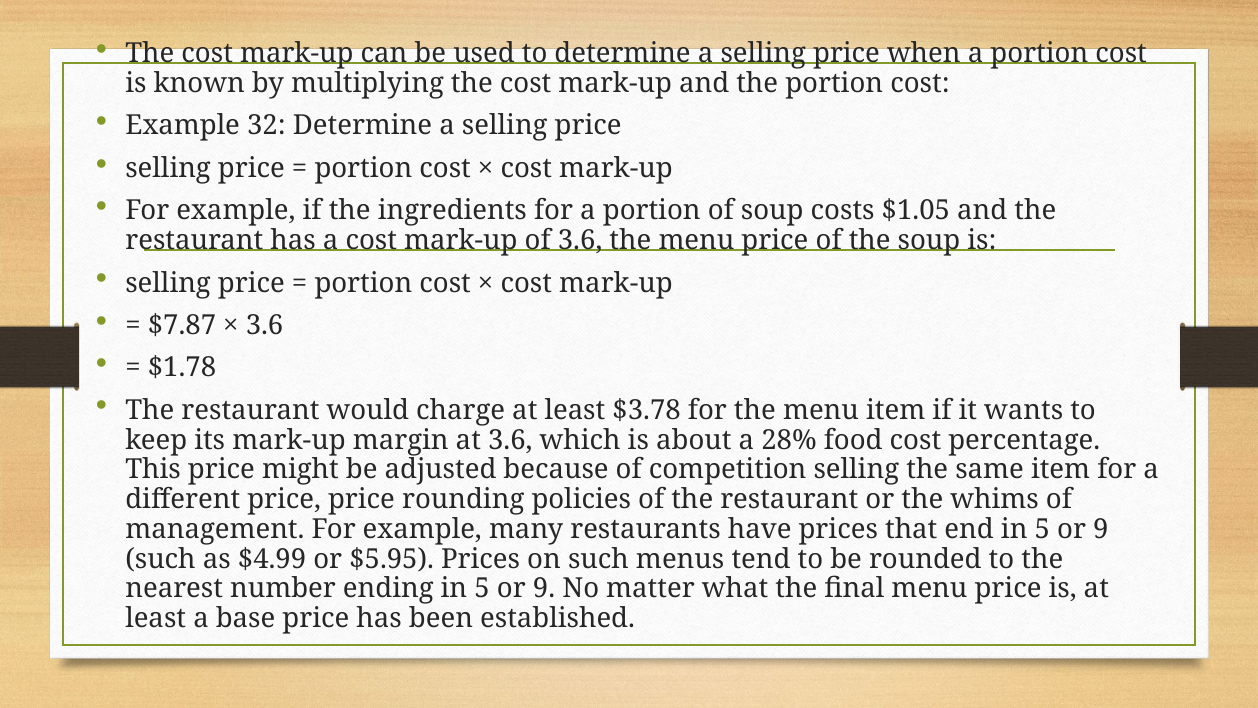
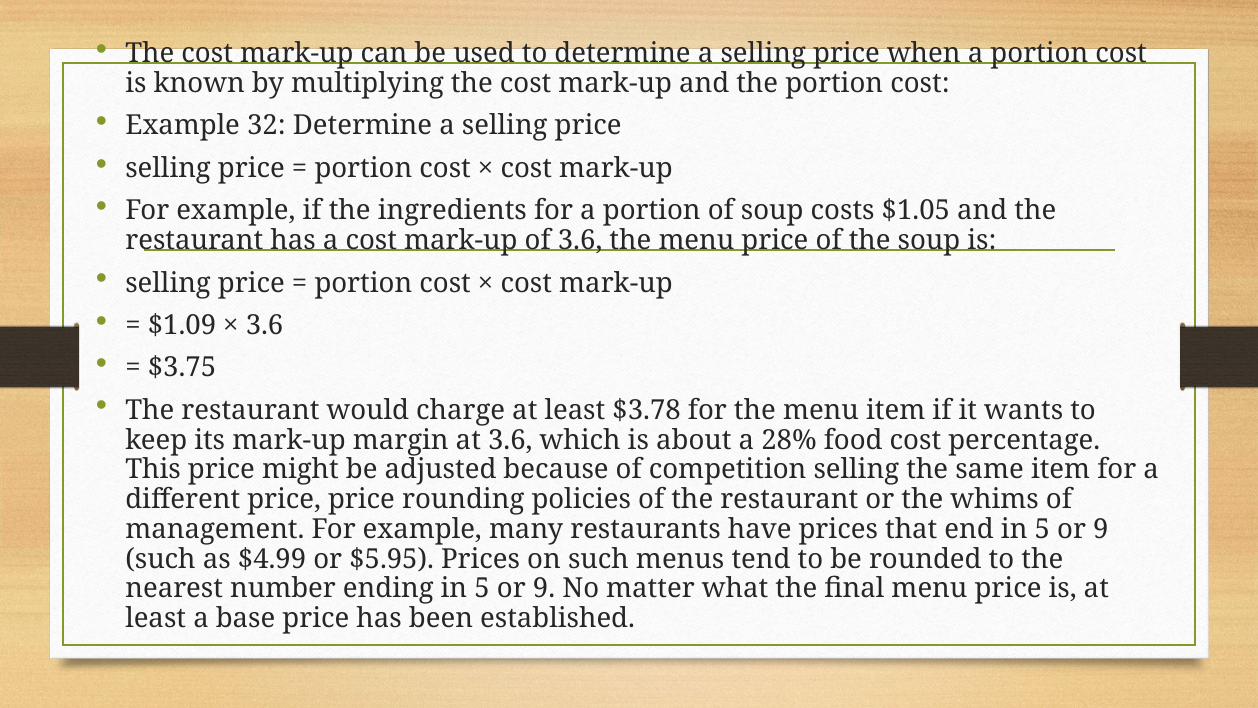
$7.87: $7.87 -> $1.09 (182, 325)
$1.78: $1.78 -> $3.75 (182, 368)
